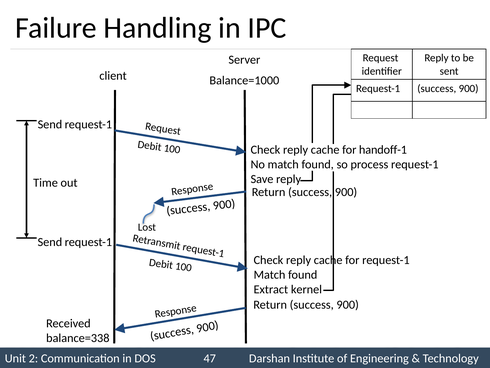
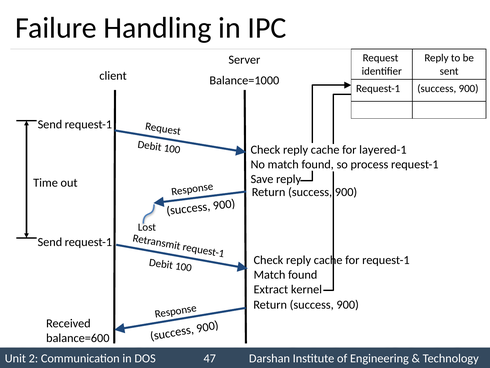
handoff-1: handoff-1 -> layered-1 (383, 149)
balance=338: balance=338 -> balance=600 (78, 338)
